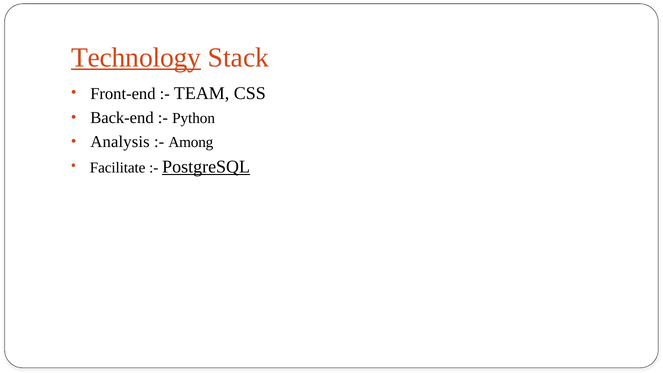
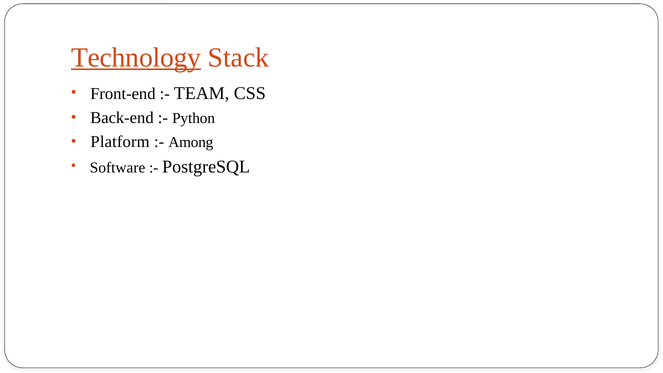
Analysis: Analysis -> Platform (120, 142)
Facilitate: Facilitate -> Software (118, 168)
PostgreSQL underline: present -> none (206, 167)
